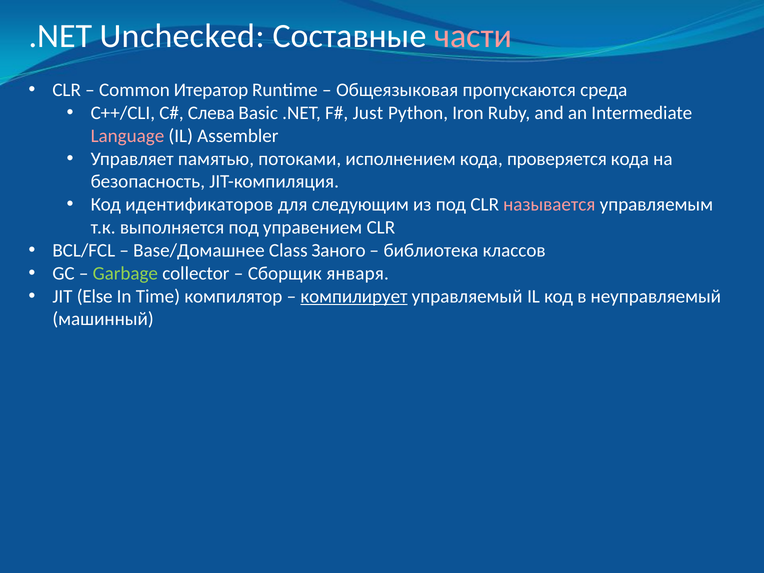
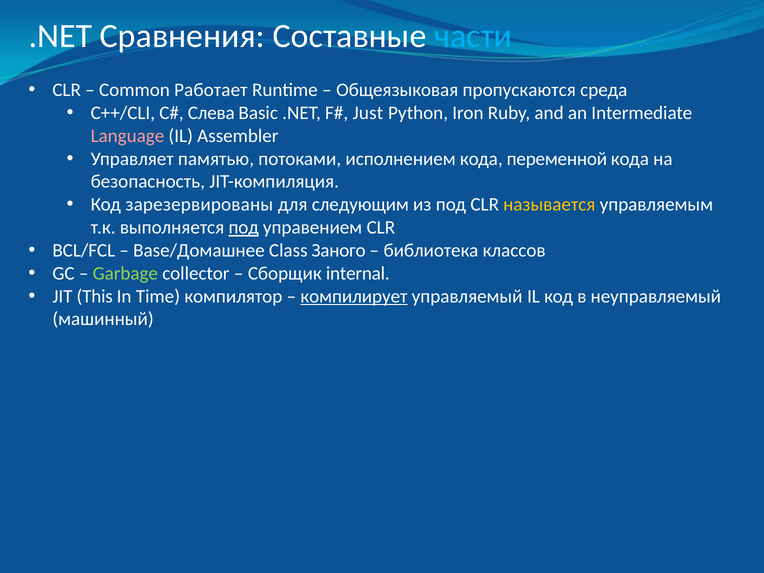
Unchecked: Unchecked -> Сравнения (182, 36)
части colour: pink -> light blue (473, 36)
Итератор: Итератор -> Работает (211, 90)
проверяется: проверяется -> переменной (557, 159)
идентификаторов: идентификаторов -> зарезервированы (199, 205)
называется colour: pink -> yellow (549, 205)
под underline: none -> present (244, 227)
января: января -> internal (358, 273)
Else: Else -> This (95, 296)
